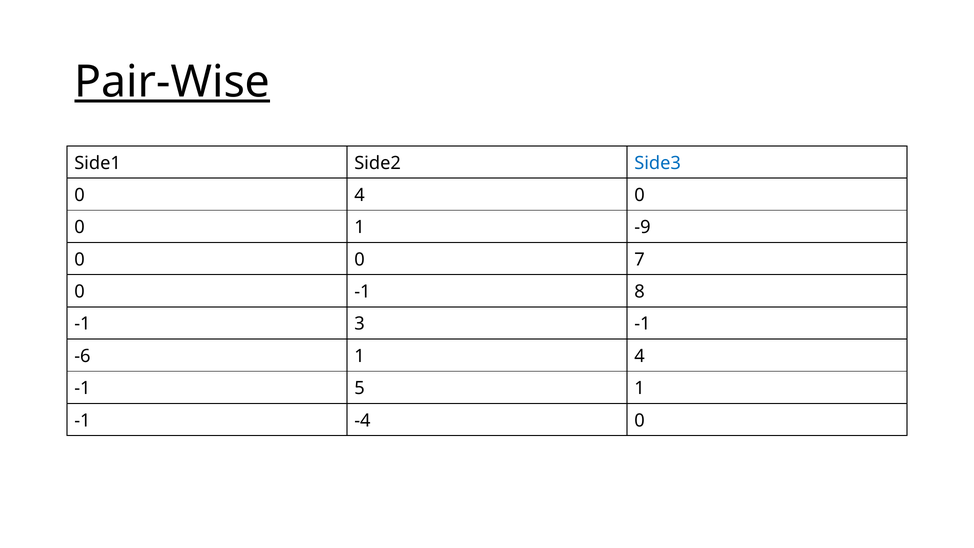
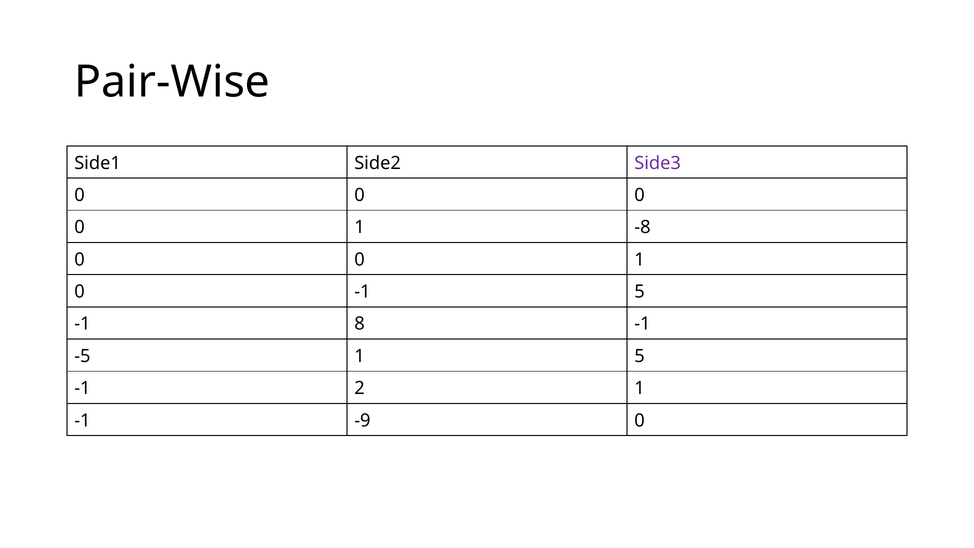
Pair-Wise underline: present -> none (172, 82)
Side3 colour: blue -> purple (658, 163)
4: 4 -> 0 (359, 195)
-9: -9 -> -8 (642, 227)
7: 7 -> 1 (639, 259)
-1 8: 8 -> 5 (639, 292)
3: 3 -> 8 (359, 324)
-6: -6 -> -5 (82, 356)
1 4: 4 -> 5 (639, 356)
5: 5 -> 2 (359, 388)
-4: -4 -> -9 (362, 420)
